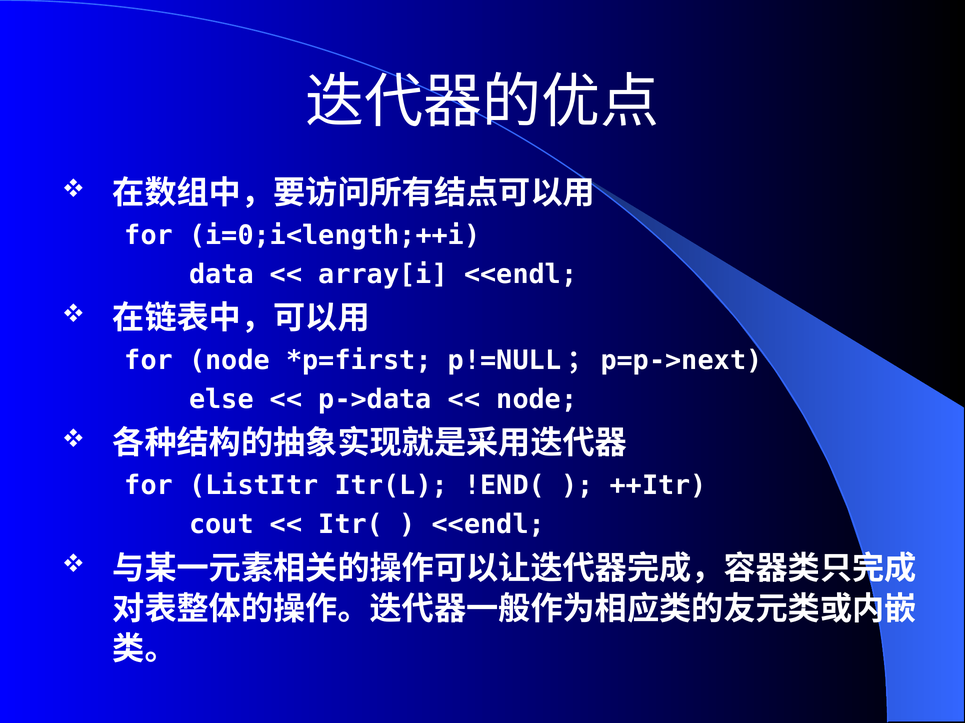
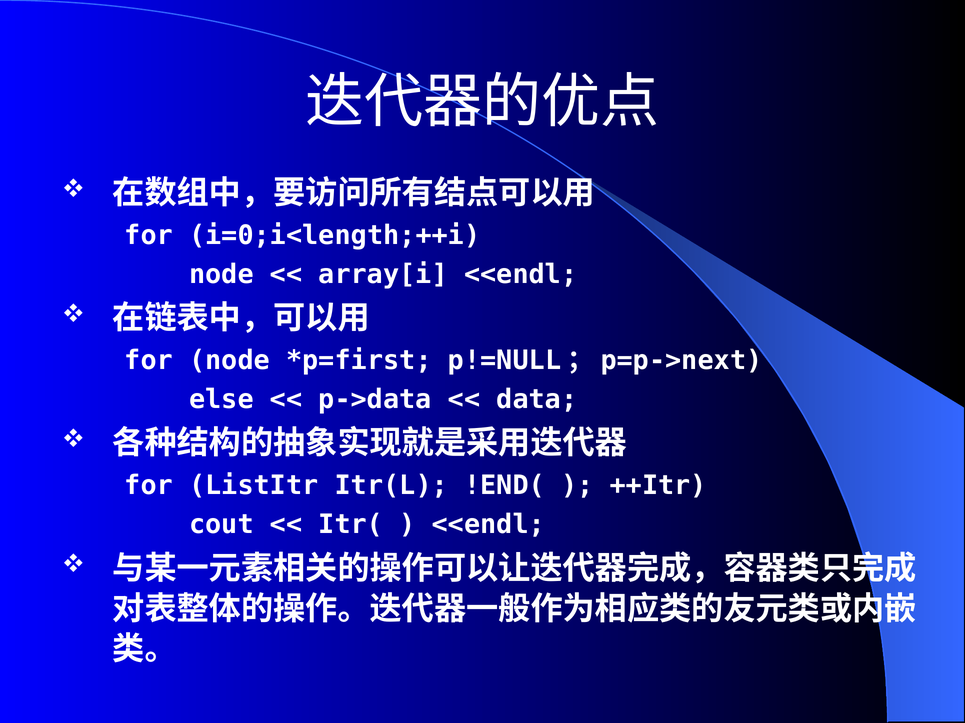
data: data -> node (221, 275)
node: node -> data (537, 400)
